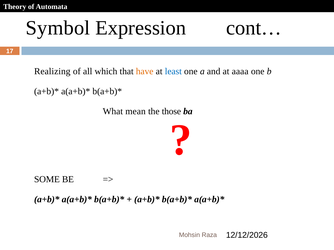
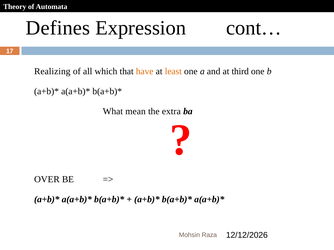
Symbol: Symbol -> Defines (58, 28)
least colour: blue -> orange (173, 71)
aaaa: aaaa -> third (240, 71)
those: those -> extra (171, 111)
SOME: SOME -> OVER (47, 180)
